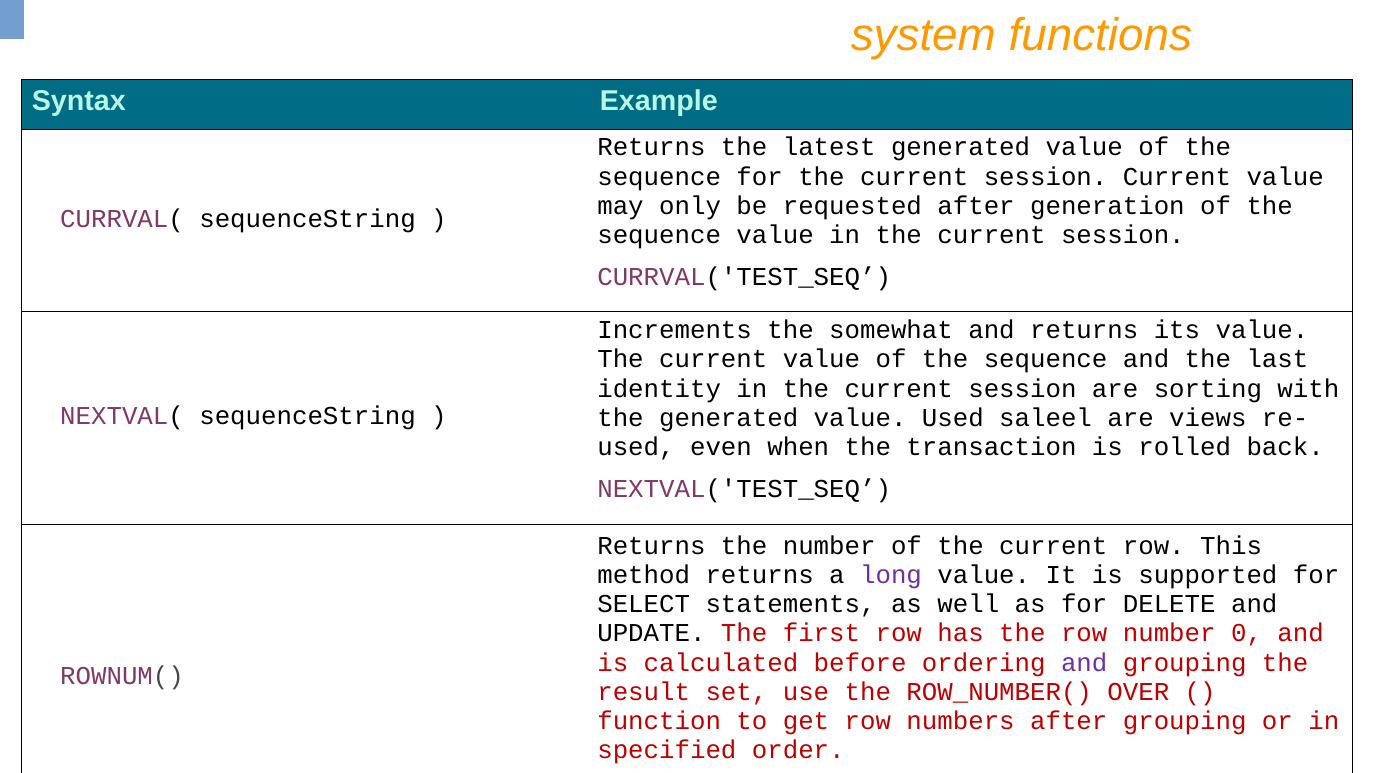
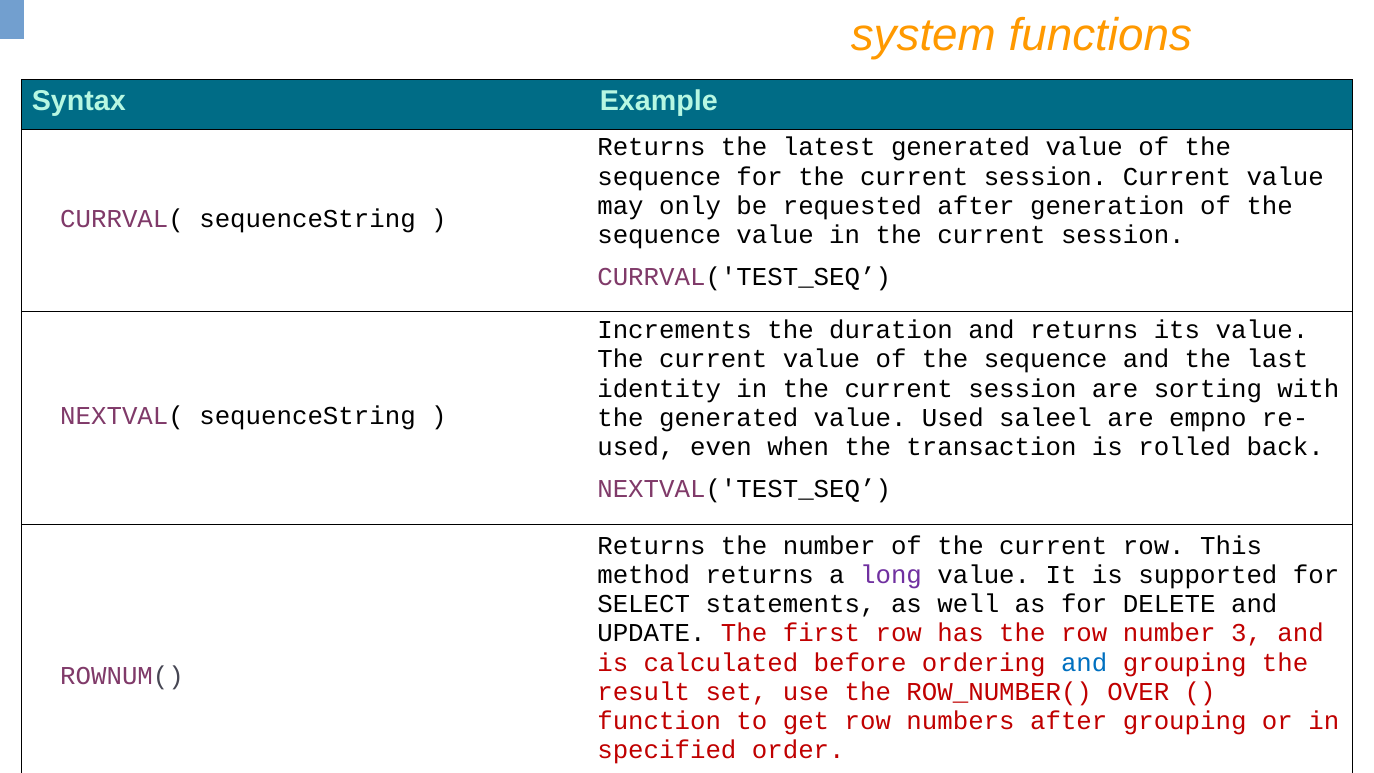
somewhat: somewhat -> duration (891, 330)
views: views -> empno (1208, 418)
0: 0 -> 3 (1247, 633)
and colour: purple -> blue (1084, 663)
